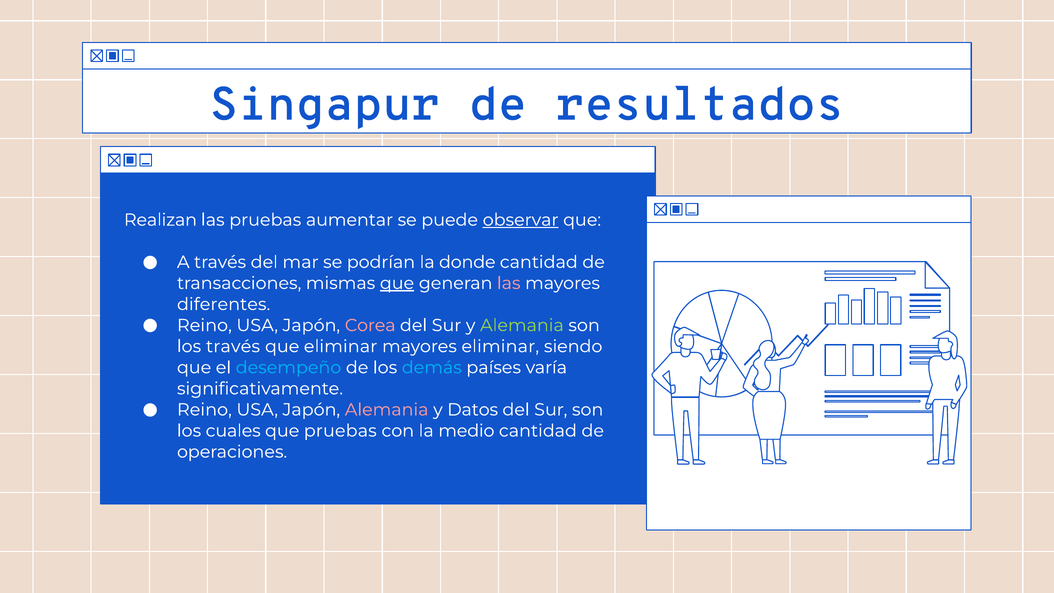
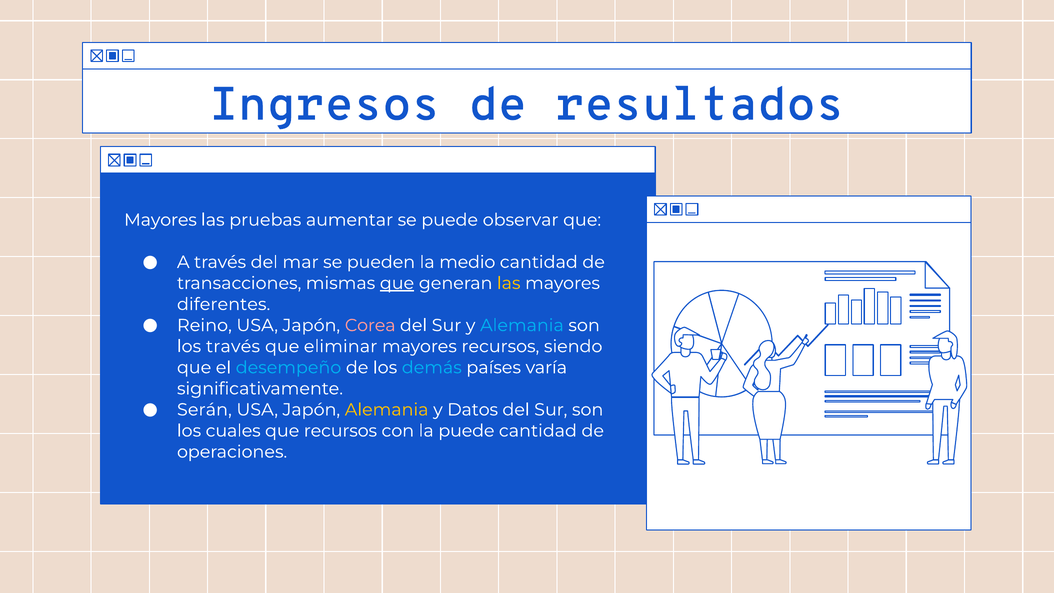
Singapur: Singapur -> Ingresos (325, 104)
Realizan: Realizan -> Mayores (160, 220)
observar underline: present -> none (521, 220)
podrían: podrían -> pueden (381, 262)
donde: donde -> medio (467, 262)
las colour: pink -> yellow (509, 283)
Alemania colour: light green -> light blue (522, 325)
mayores eliminar: eliminar -> recursos (500, 346)
Reino: Reino -> Serán (204, 410)
Alemania colour: pink -> yellow (387, 410)
que pruebas: pruebas -> recursos (340, 431)
la medio: medio -> puede (466, 431)
